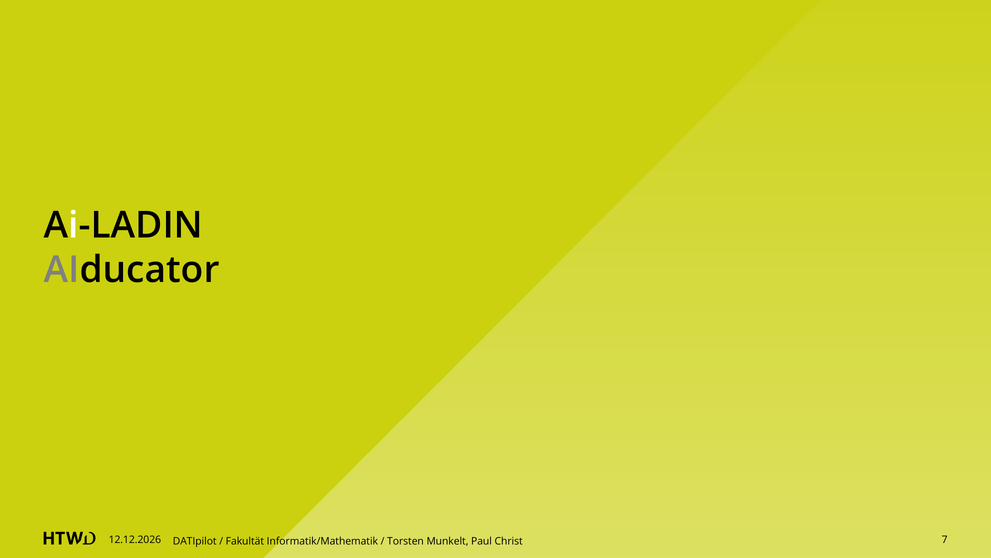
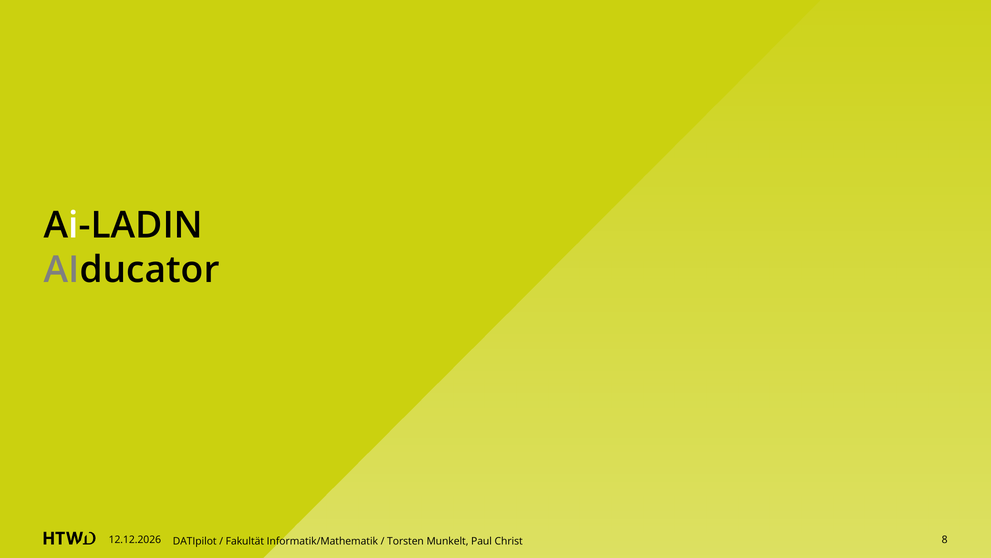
7: 7 -> 8 (945, 539)
